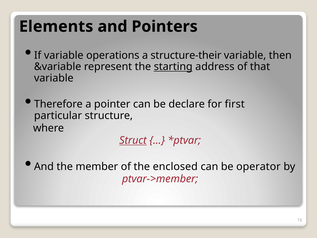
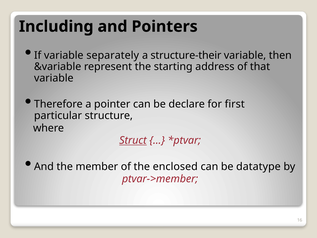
Elements: Elements -> Including (56, 26)
operations: operations -> separately (113, 55)
starting underline: present -> none (173, 67)
operator: operator -> datatype (258, 166)
